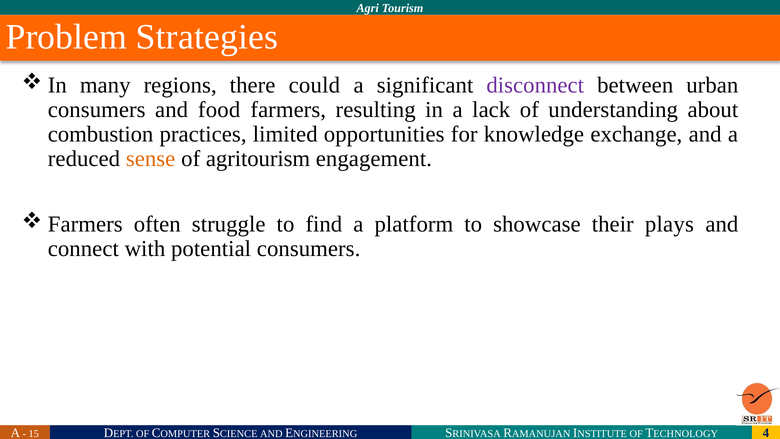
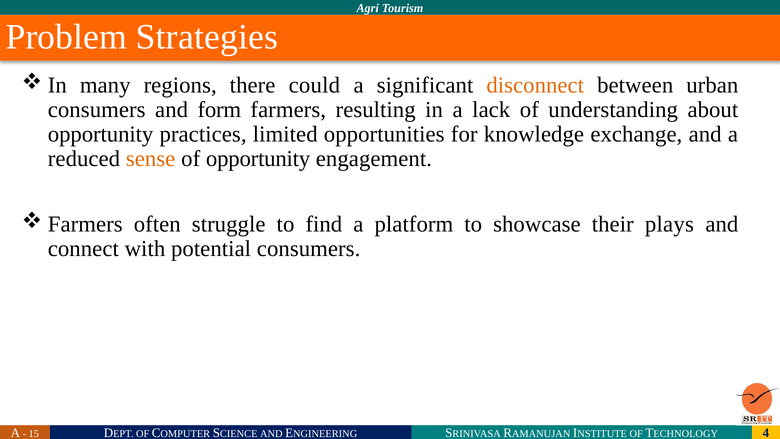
disconnect colour: purple -> orange (535, 85)
food: food -> form (219, 110)
combustion: combustion -> opportunity (101, 134)
of agritourism: agritourism -> opportunity (258, 159)
